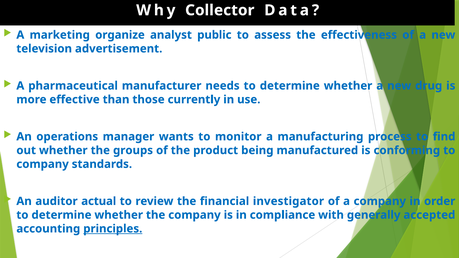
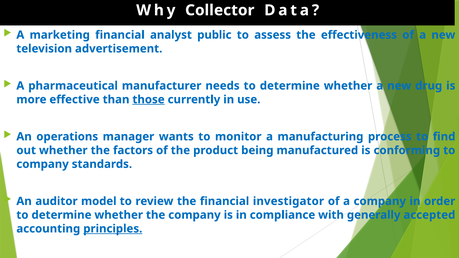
marketing organize: organize -> financial (120, 35)
those underline: none -> present (149, 100)
groups: groups -> factors (133, 150)
actual: actual -> model (99, 201)
